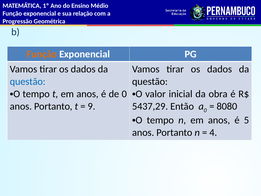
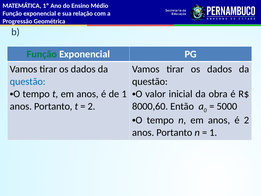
Função colour: orange -> green (42, 54)
de 0: 0 -> 1 (124, 94)
9: 9 -> 2 (91, 106)
5437,29: 5437,29 -> 8000,60 (150, 106)
8080: 8080 -> 5000 (227, 106)
é 5: 5 -> 2 (246, 120)
4: 4 -> 1 (213, 132)
